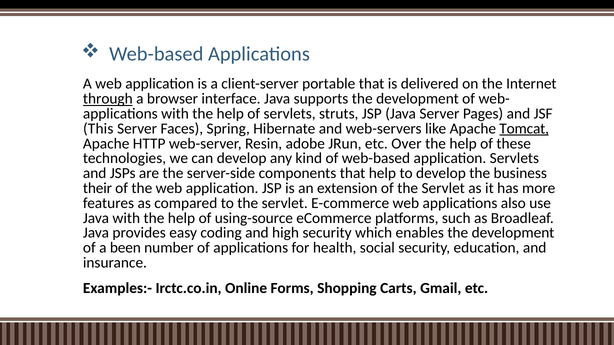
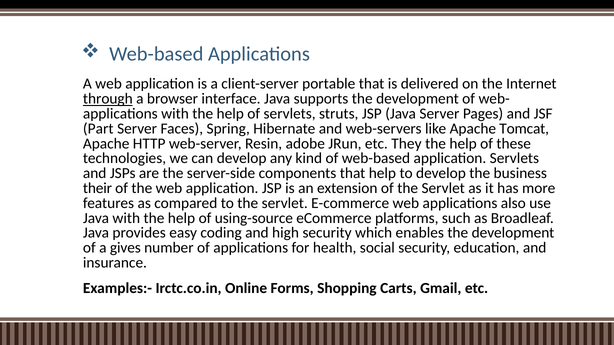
This: This -> Part (98, 129)
Tomcat underline: present -> none (524, 129)
Over: Over -> They (406, 144)
been: been -> gives (125, 248)
